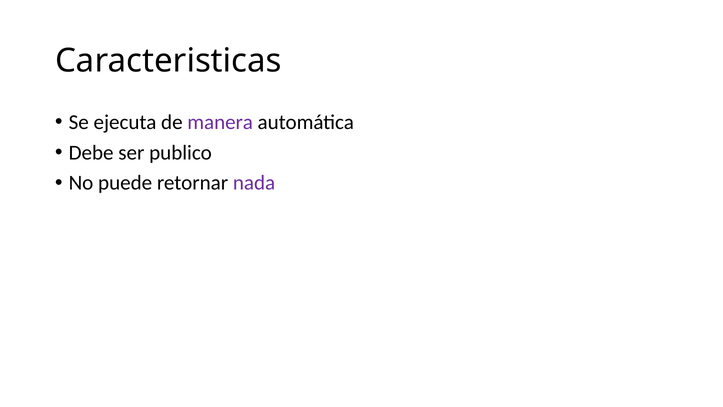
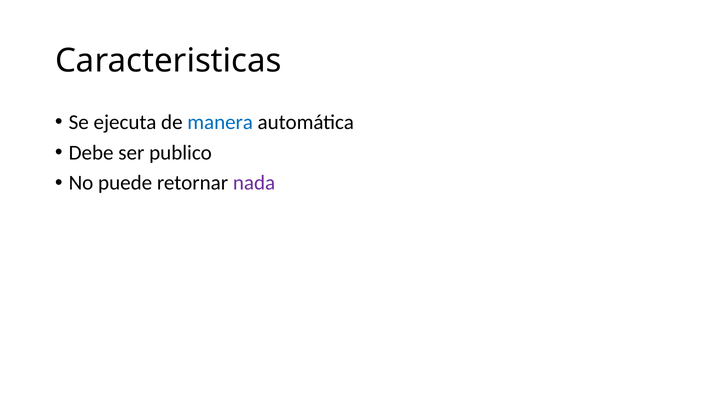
manera colour: purple -> blue (220, 122)
